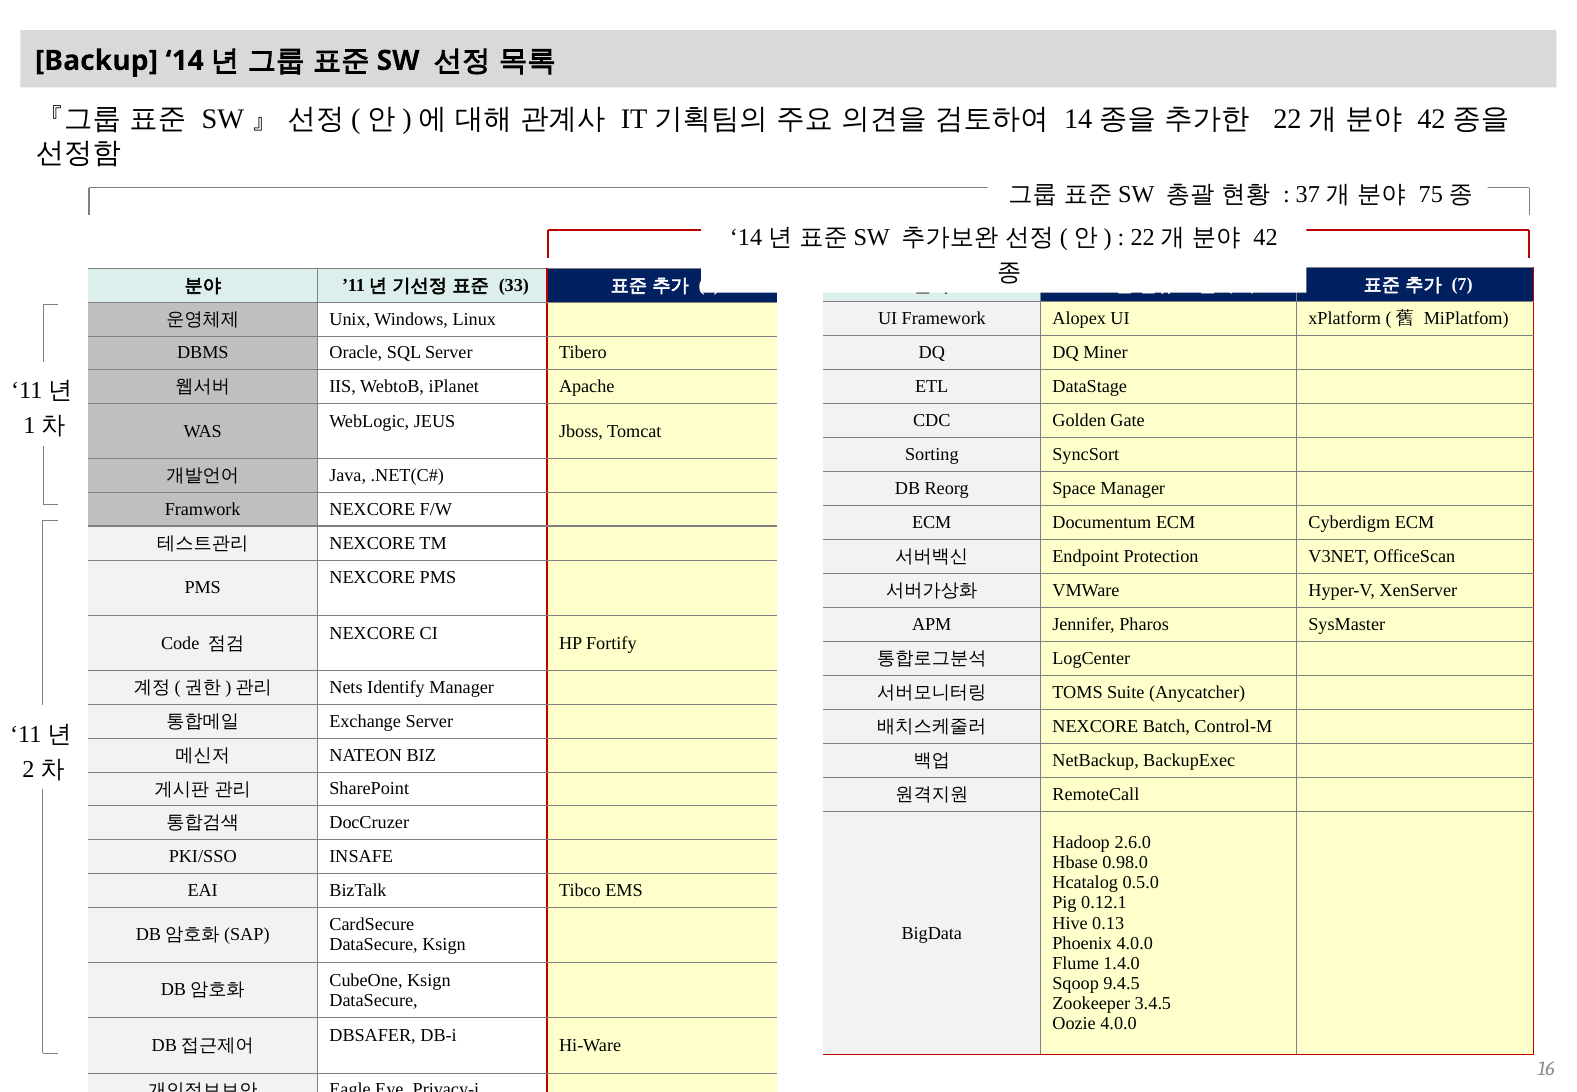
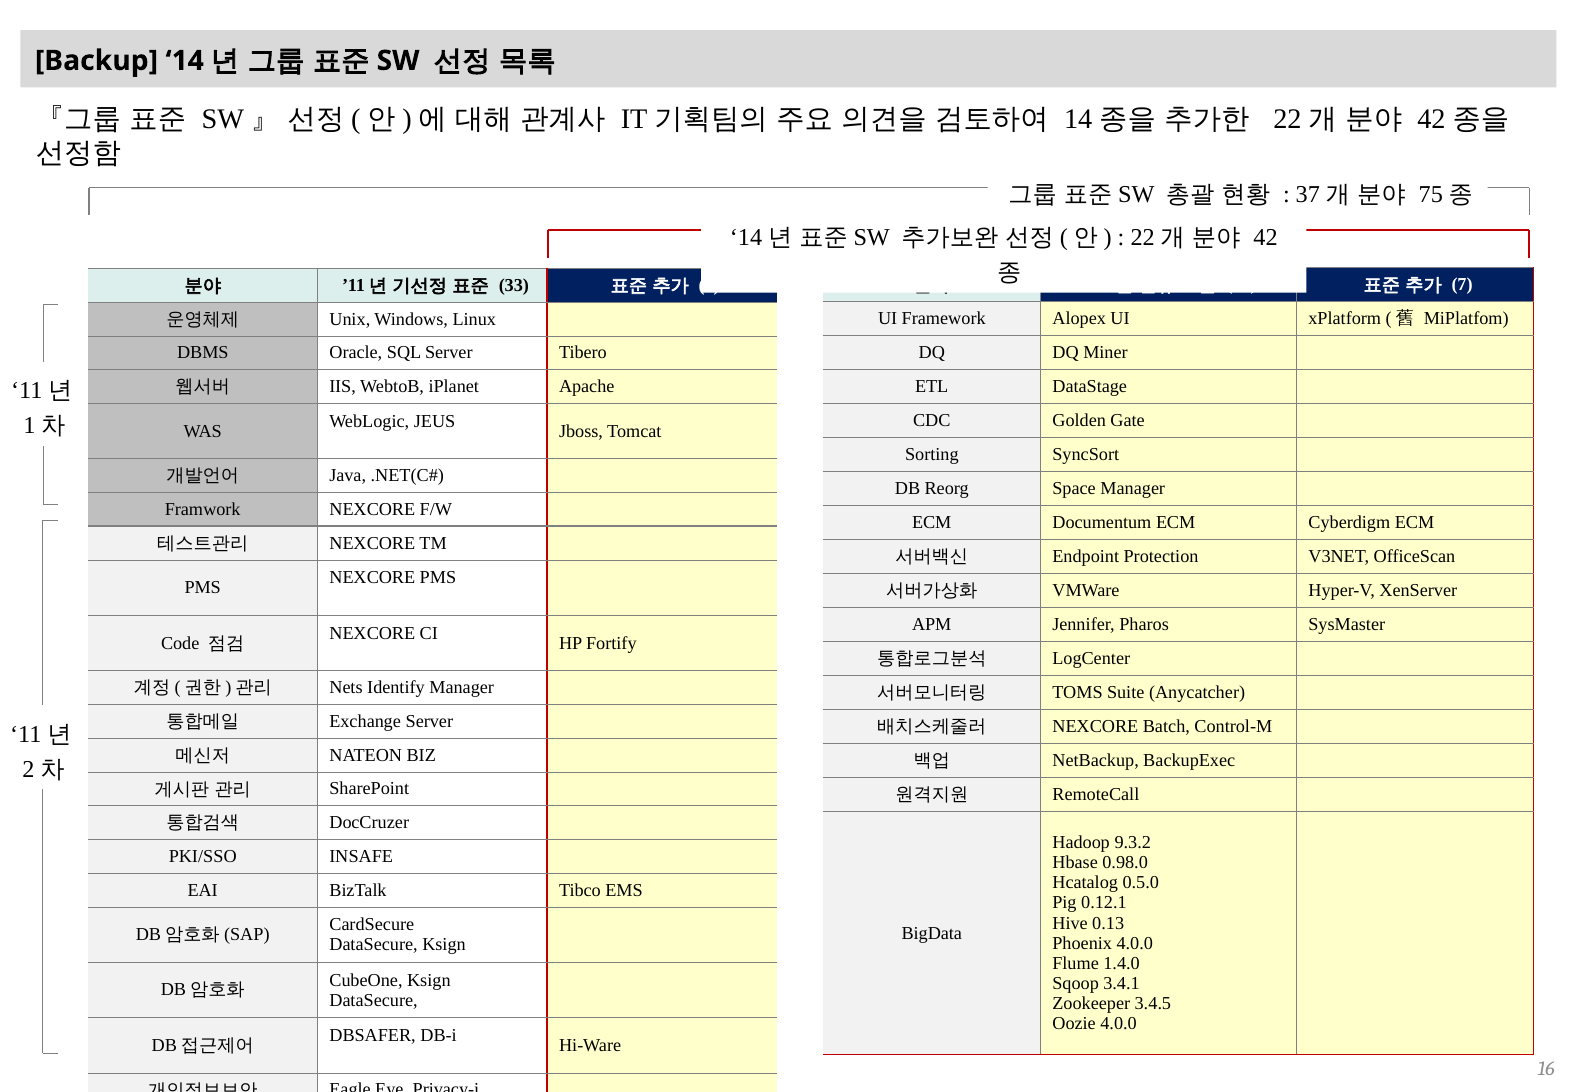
2.6.0: 2.6.0 -> 9.3.2 (1133, 842)
9.4.5: 9.4.5 -> 3.4.1 (1122, 983)
